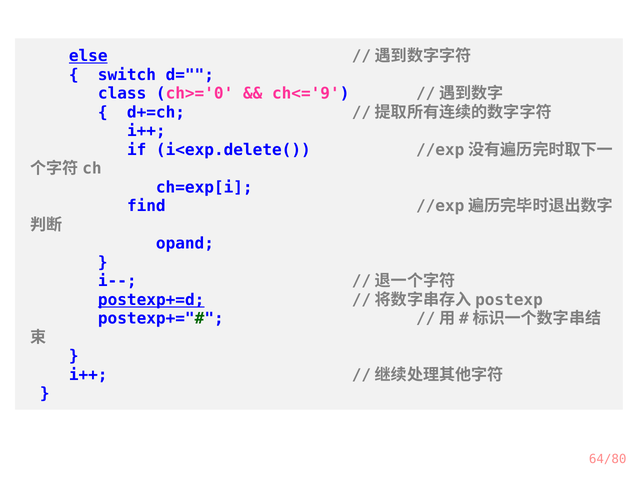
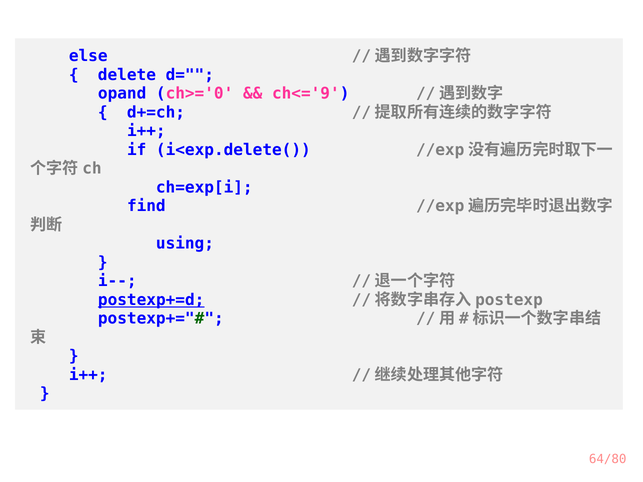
else underline: present -> none (88, 56)
switch: switch -> delete (127, 75)
class: class -> opand (122, 94)
opand: opand -> using (185, 244)
